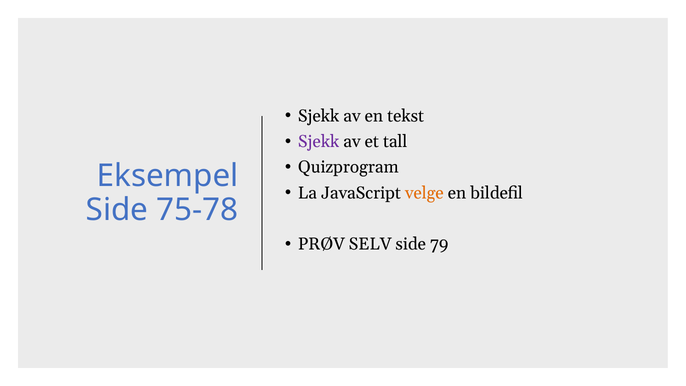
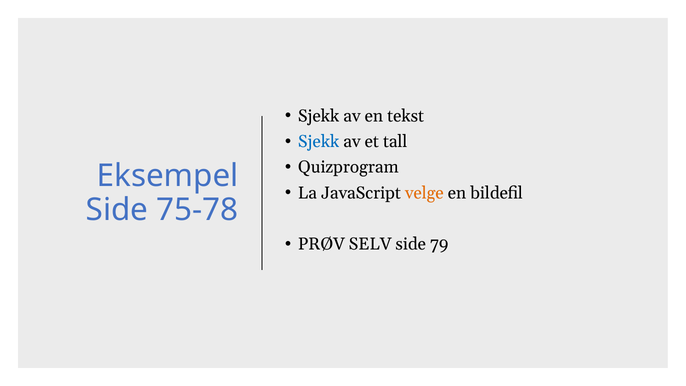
Sjekk colour: purple -> blue (319, 141)
